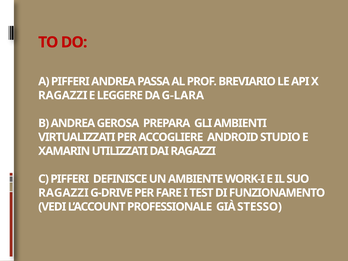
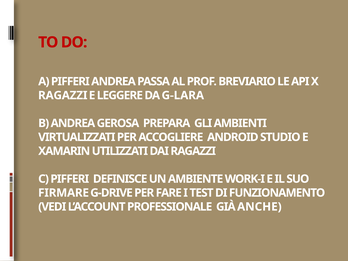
RAGAZZI: RAGAZZI -> FIRMARE (64, 193)
STESSO: STESSO -> ANCHE (259, 207)
